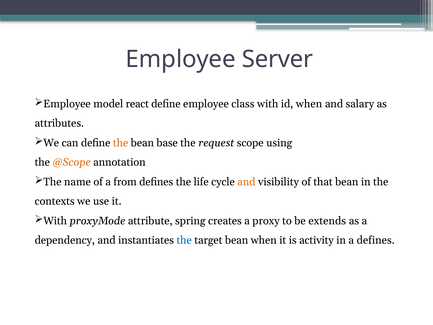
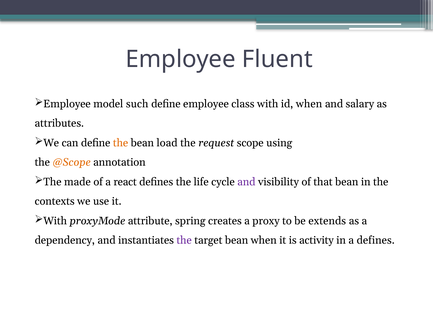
Server: Server -> Fluent (277, 59)
react: react -> such (137, 104)
base: base -> load (167, 143)
name: name -> made (77, 182)
from: from -> react (125, 182)
and colour: orange -> purple (246, 182)
the colour: blue -> purple (184, 240)
